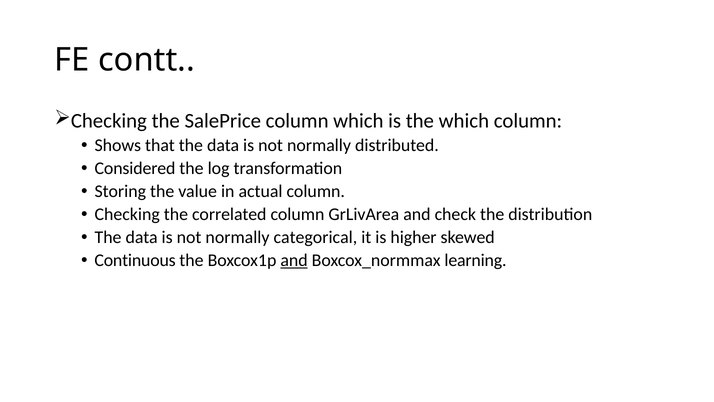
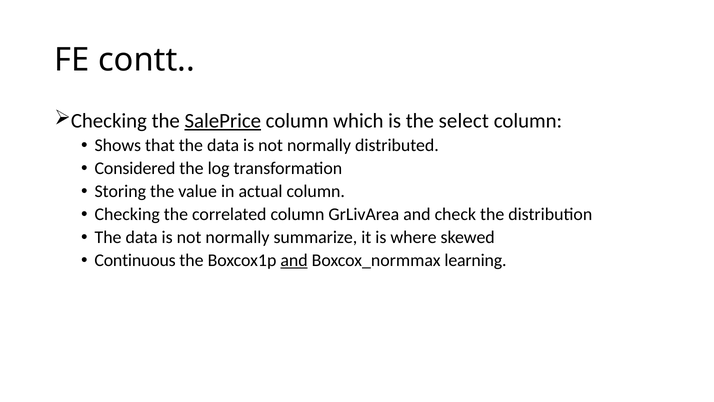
SalePrice underline: none -> present (223, 121)
the which: which -> select (464, 121)
categorical: categorical -> summarize (315, 237)
higher: higher -> where (413, 237)
